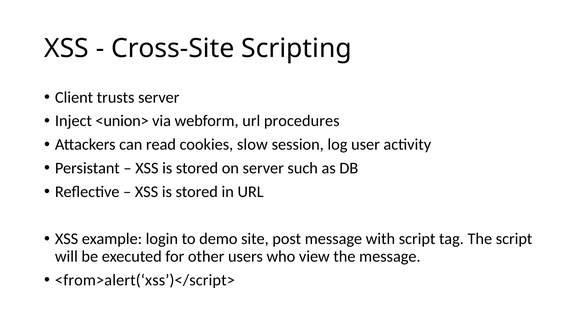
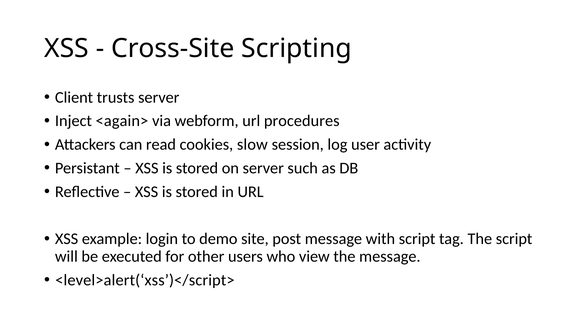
<union>: <union> -> <again> (122, 121)
<from>alert(‘xss’)</script>: <from>alert(‘xss’)</script> -> <level>alert(‘xss’)</script> (145, 281)
